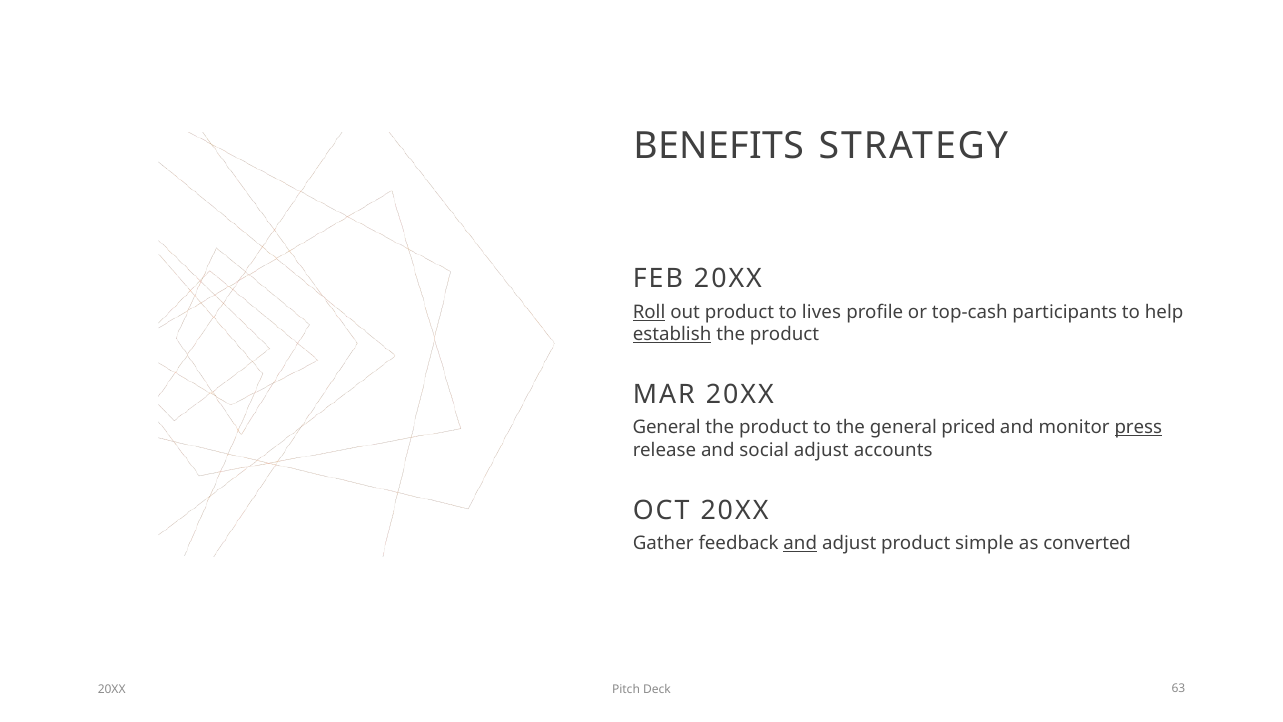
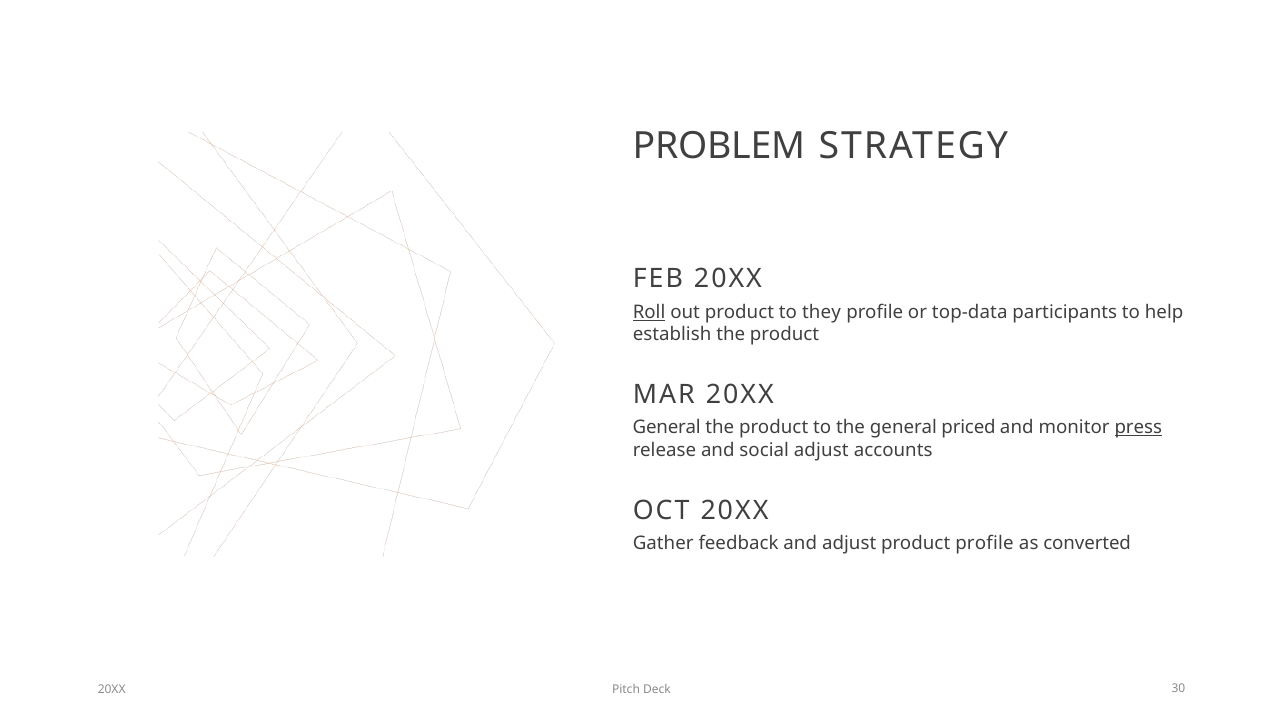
BENEFITS: BENEFITS -> PROBLEM (719, 146)
lives: lives -> they (822, 312)
top-cash: top-cash -> top-data (970, 312)
establish underline: present -> none (672, 334)
and underline: present -> none (800, 543)
product simple: simple -> profile (984, 543)
63: 63 -> 30 (1178, 688)
